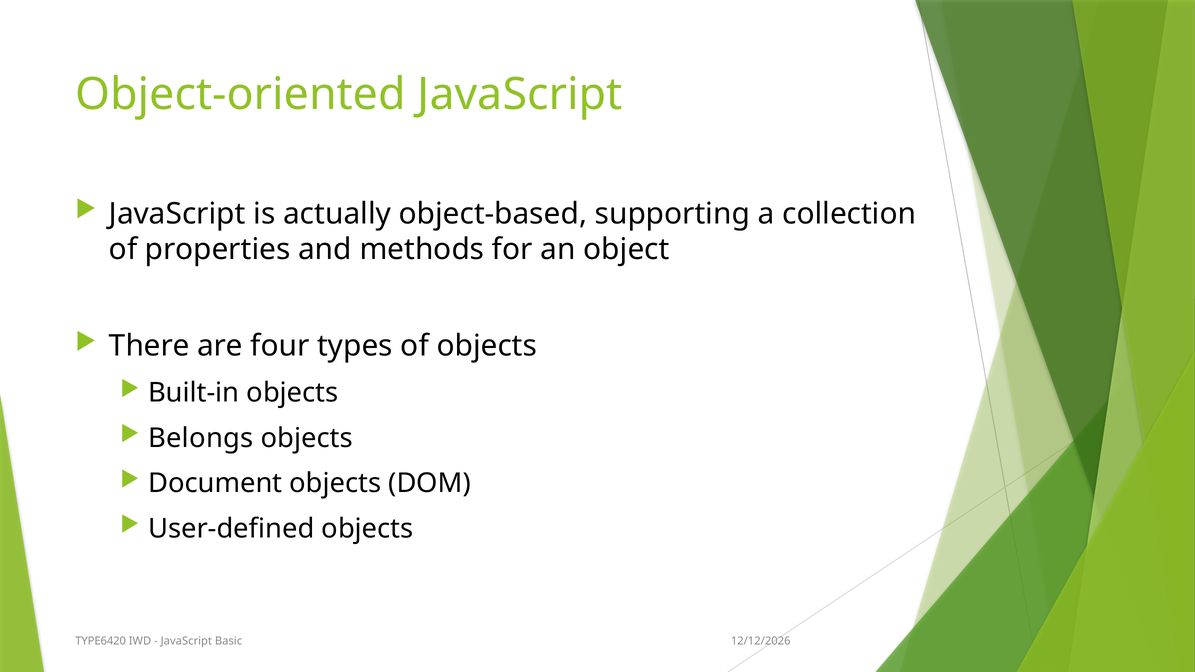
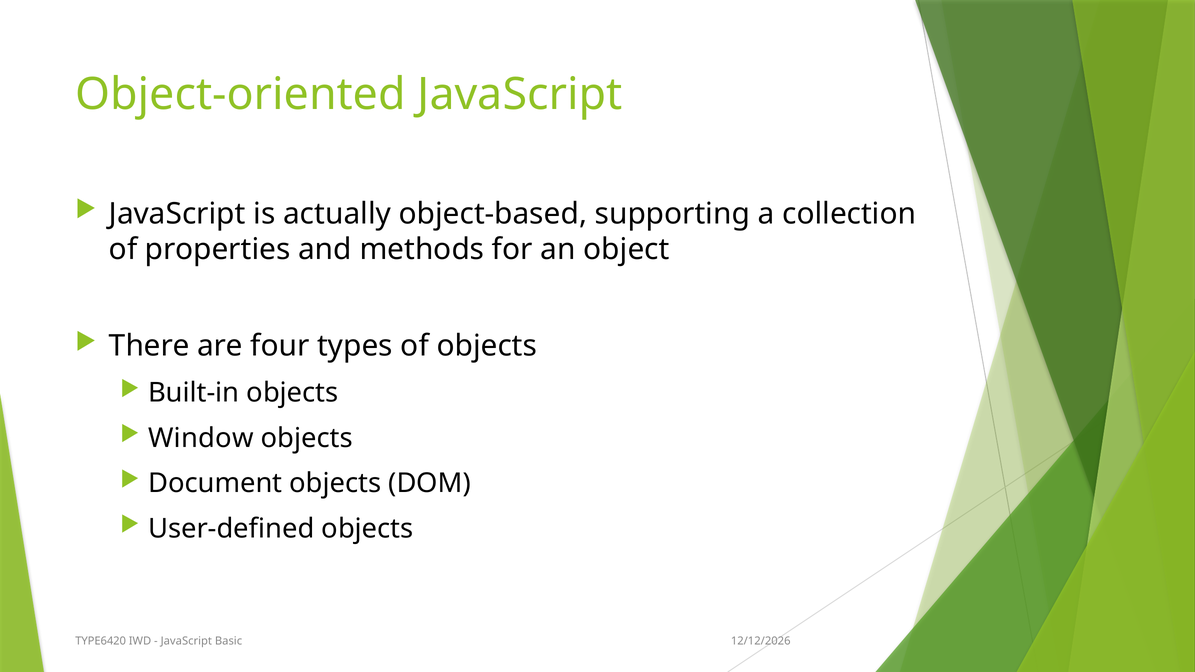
Belongs: Belongs -> Window (201, 438)
